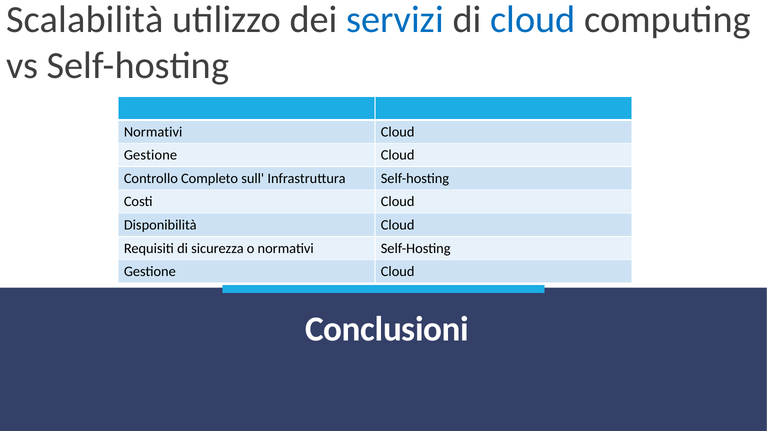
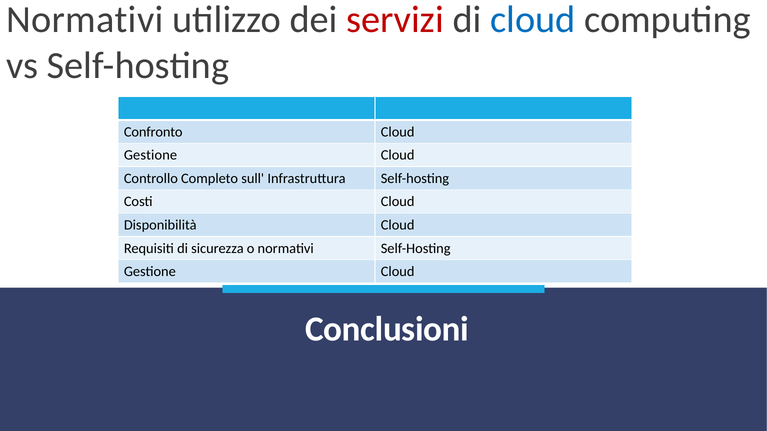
Scalabilità: Scalabilità -> Normativi (85, 20)
servizi colour: blue -> red (395, 20)
Normativi: Normativi -> Confronto (153, 132)
